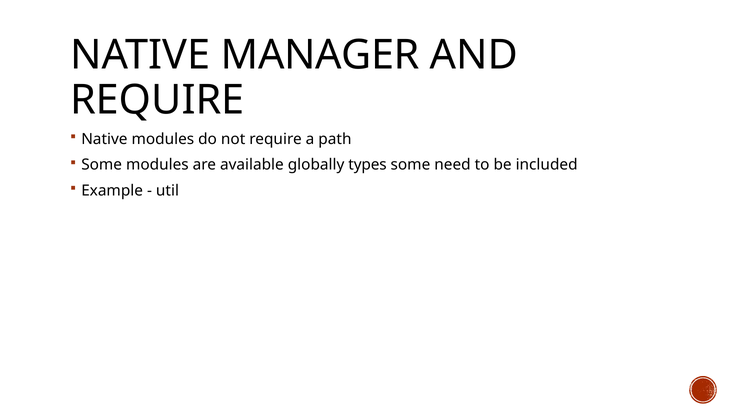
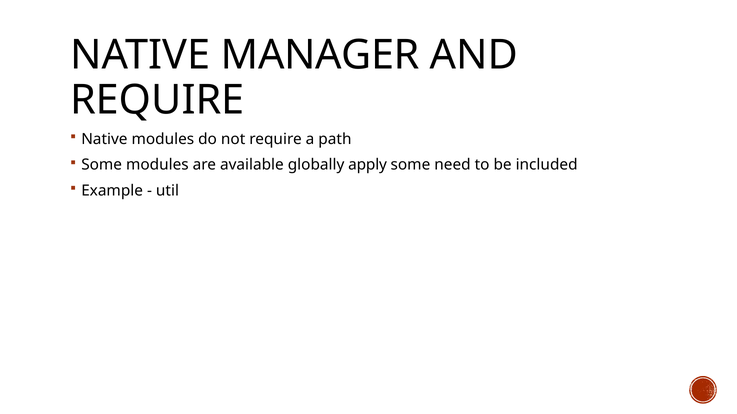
types: types -> apply (368, 165)
